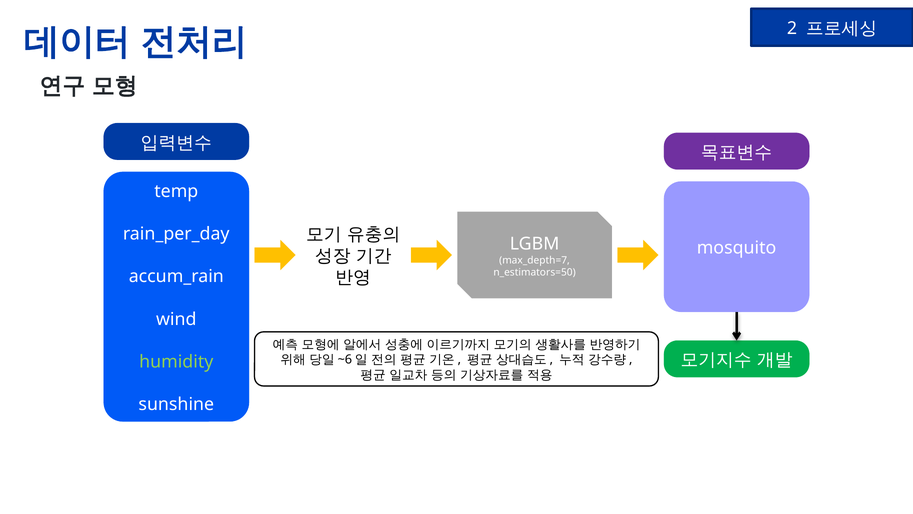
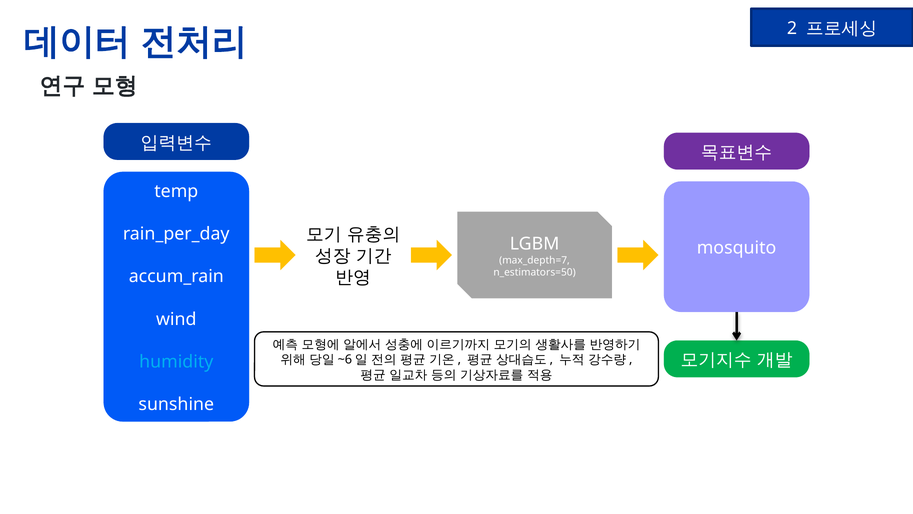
humidity colour: light green -> light blue (176, 362)
